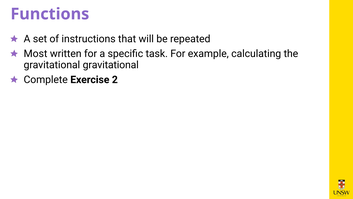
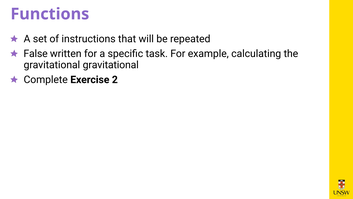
Most: Most -> False (36, 54)
